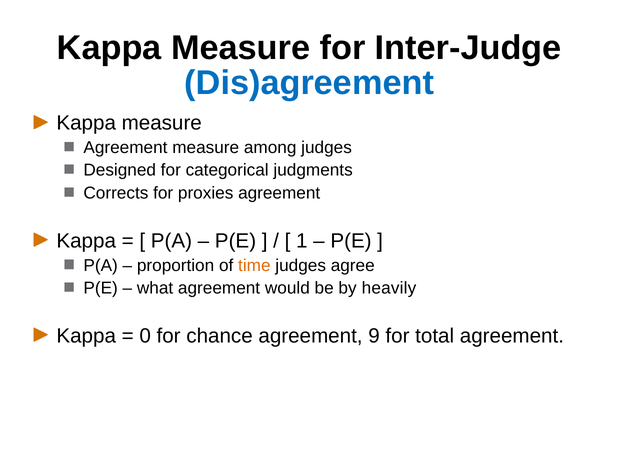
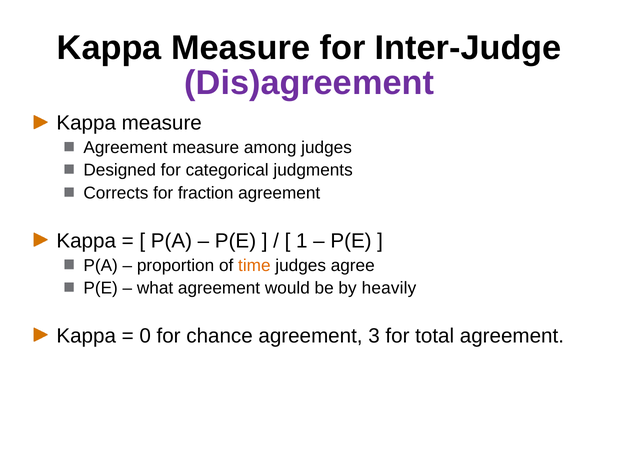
Dis)agreement colour: blue -> purple (309, 83)
proxies: proxies -> fraction (206, 193)
9: 9 -> 3 (374, 336)
